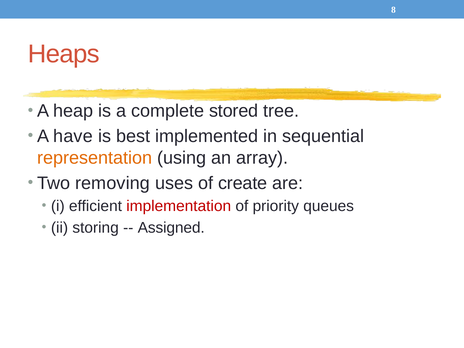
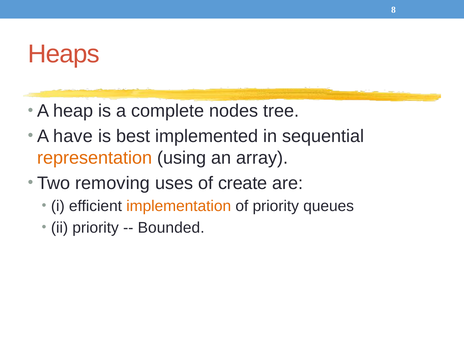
stored: stored -> nodes (234, 111)
implementation colour: red -> orange (179, 206)
ii storing: storing -> priority (96, 228)
Assigned: Assigned -> Bounded (171, 228)
